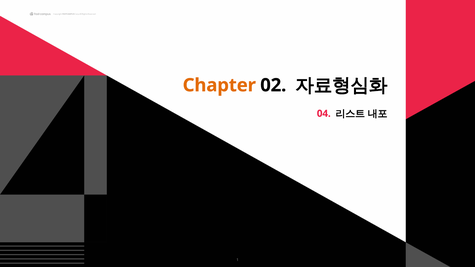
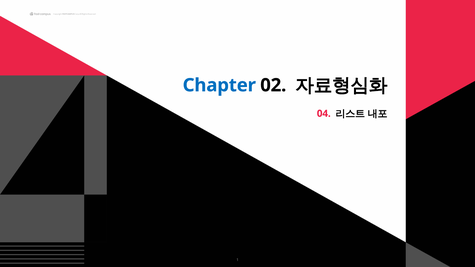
Chapter colour: orange -> blue (219, 85)
